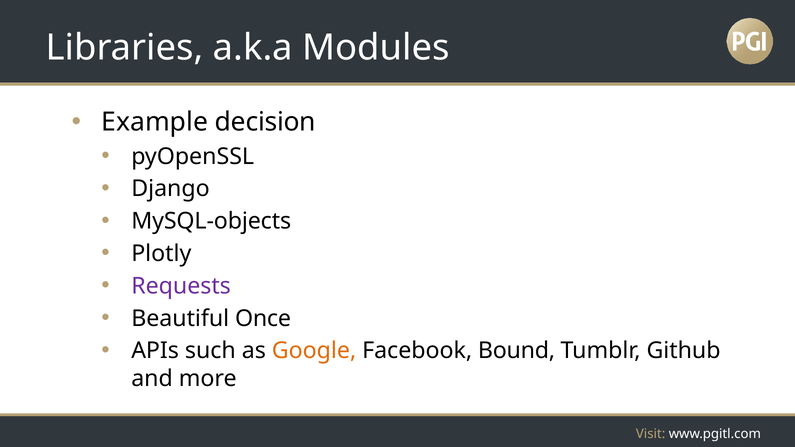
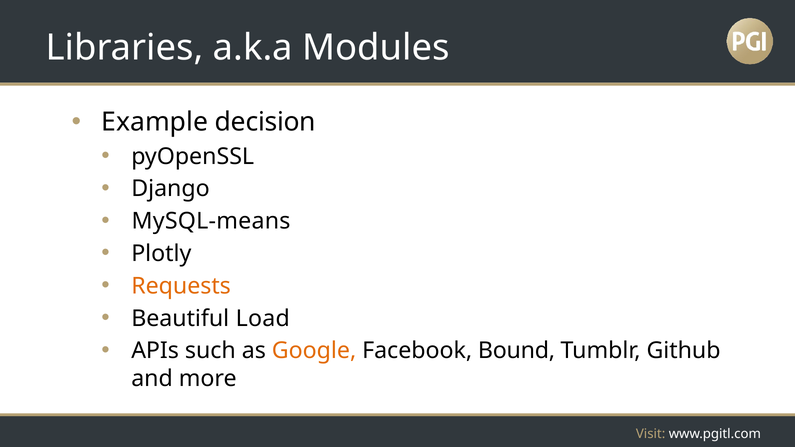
MySQL-objects: MySQL-objects -> MySQL-means (211, 221)
Requests colour: purple -> orange (181, 286)
Once: Once -> Load (263, 319)
